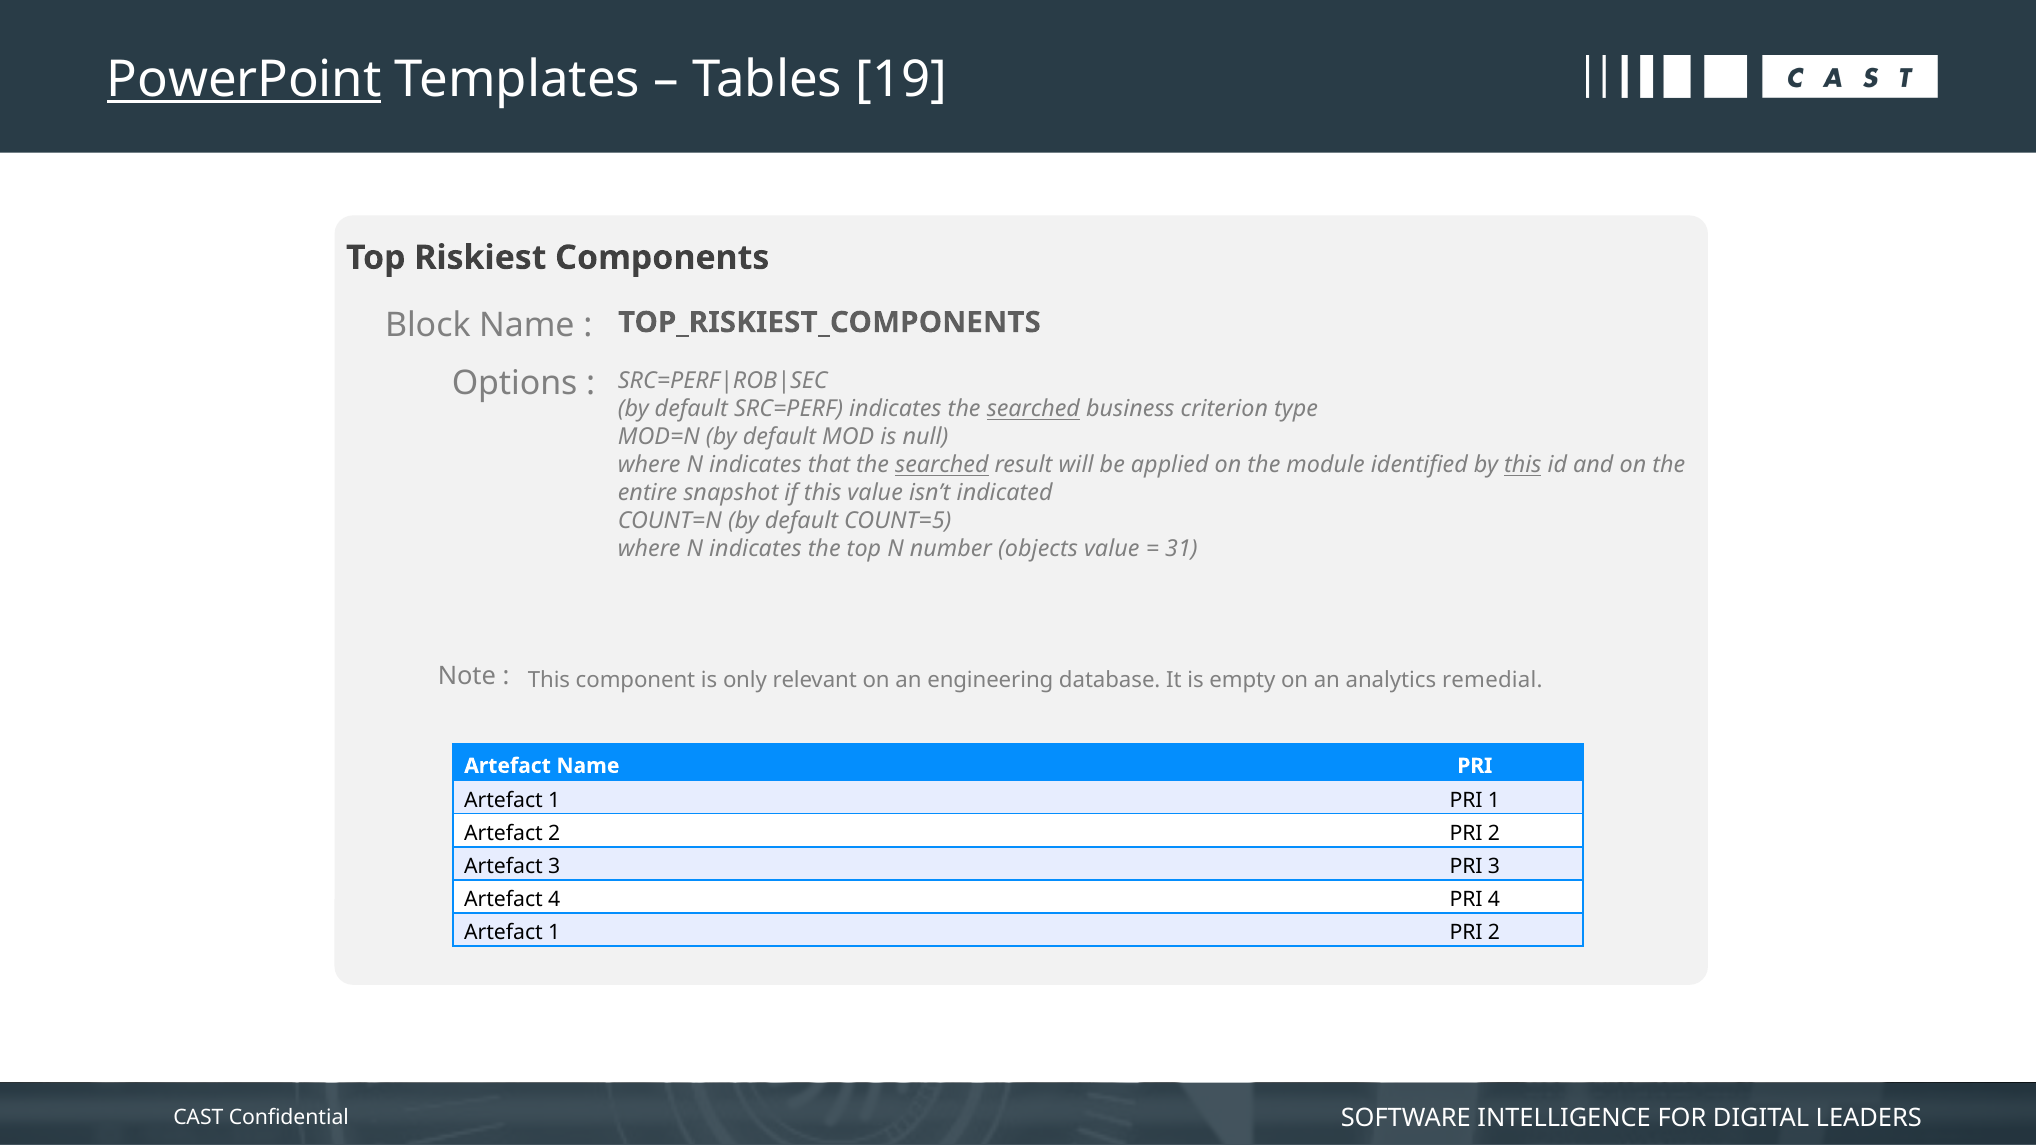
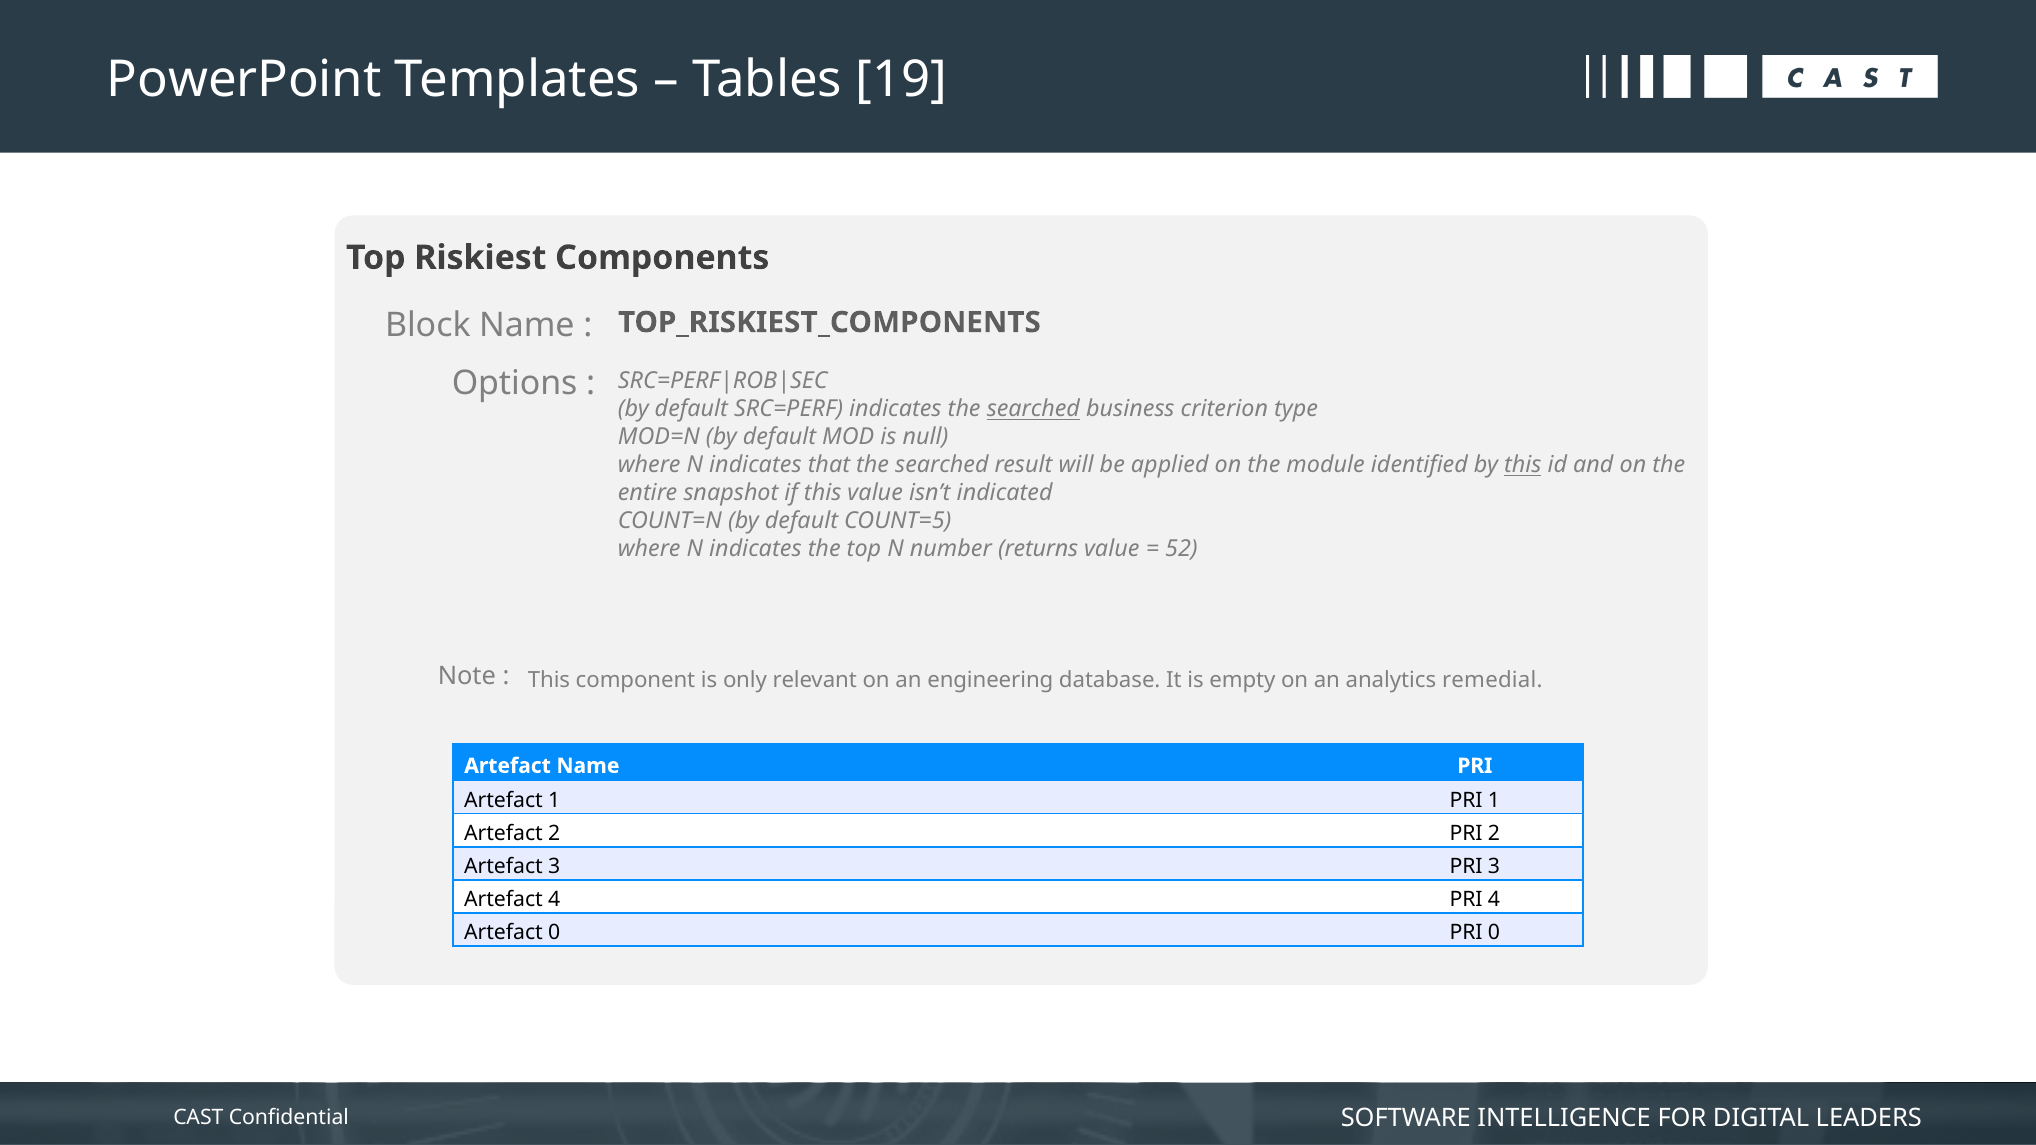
PowerPoint underline: present -> none (244, 79)
searched underline: present -> none (942, 465)
objects: objects -> returns (1038, 549)
31: 31 -> 52 (1181, 549)
1: 1 -> 0 (554, 933)
2: 2 -> 0 (1494, 933)
